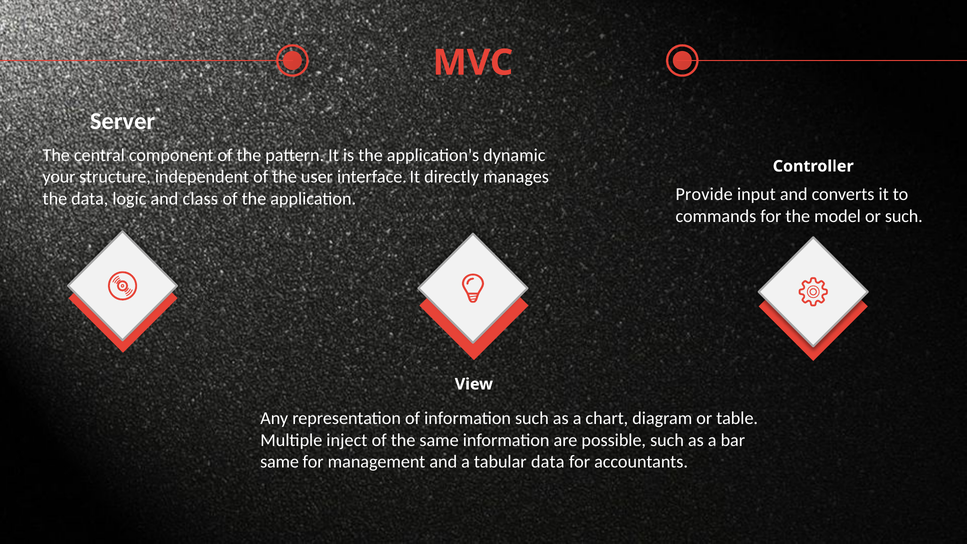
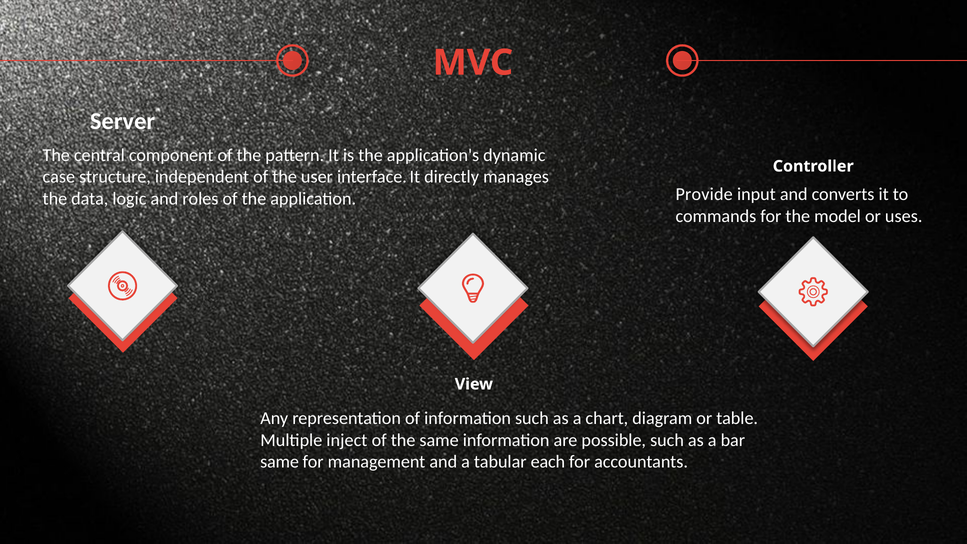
your: your -> case (59, 177)
class: class -> roles (200, 199)
or such: such -> uses (904, 216)
tabular data: data -> each (548, 462)
